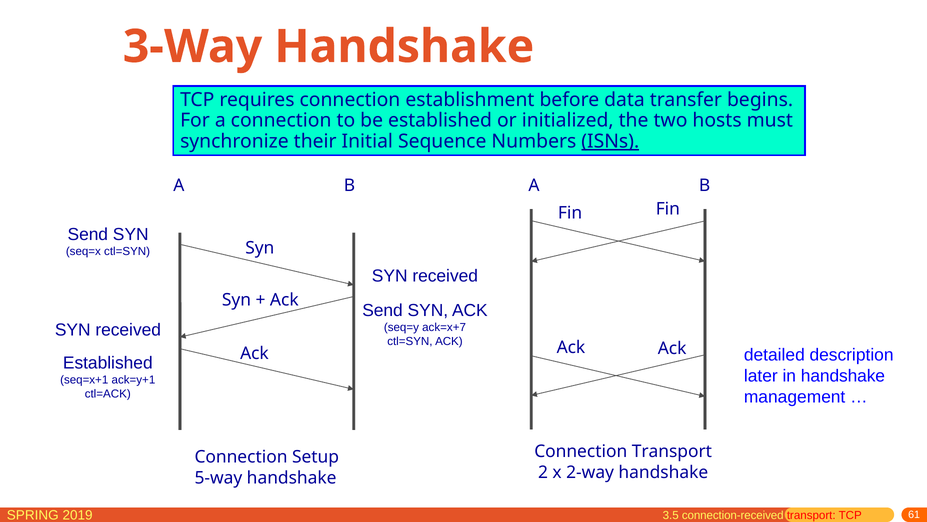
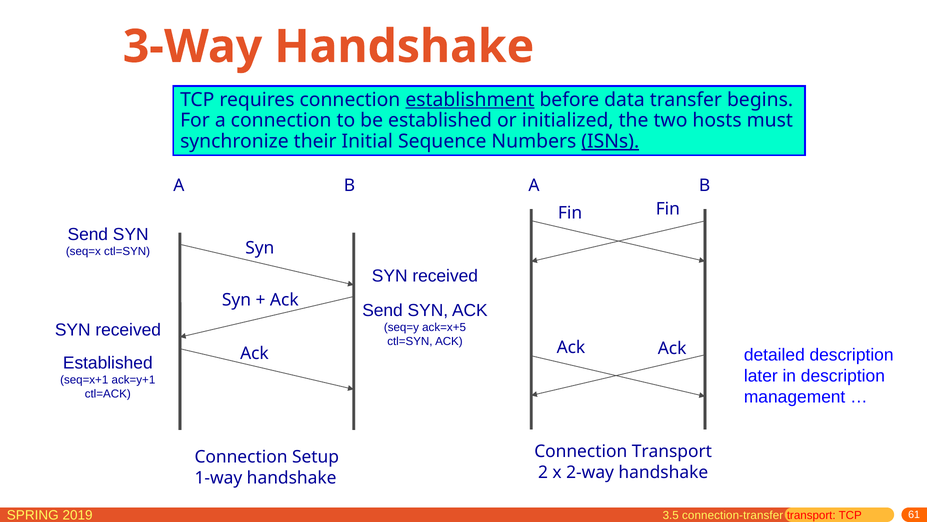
establishment underline: none -> present (470, 100)
ack=x+7: ack=x+7 -> ack=x+5 (444, 327)
in handshake: handshake -> description (843, 376)
5-way: 5-way -> 1-way (218, 477)
connection-received: connection-received -> connection-transfer (733, 515)
